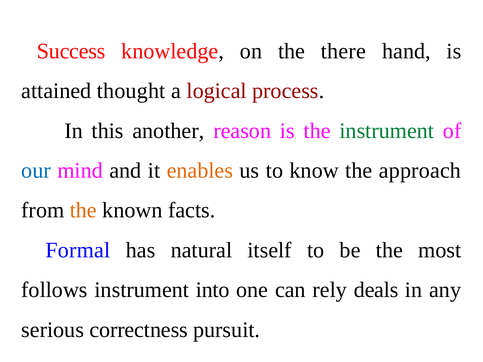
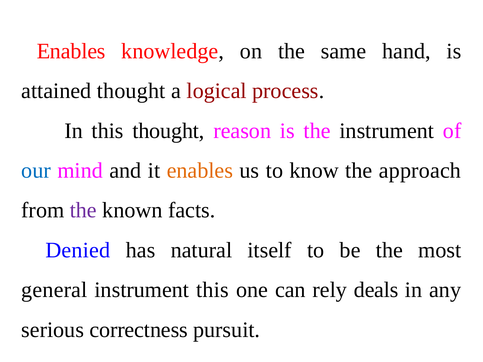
Success: Success -> Enables (71, 51)
there: there -> same (344, 51)
this another: another -> thought (168, 131)
instrument colour: green -> black (387, 131)
the colour: orange -> purple (83, 211)
Formal: Formal -> Denied (78, 250)
follows: follows -> general (54, 290)
instrument into: into -> this (213, 290)
